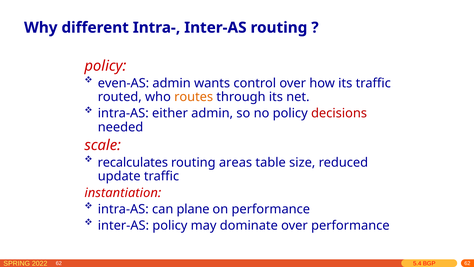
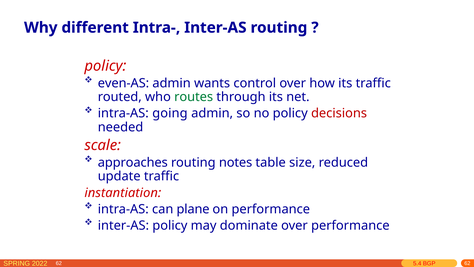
routes colour: orange -> green (194, 97)
either: either -> going (170, 113)
recalculates: recalculates -> approaches (133, 162)
areas: areas -> notes (236, 162)
